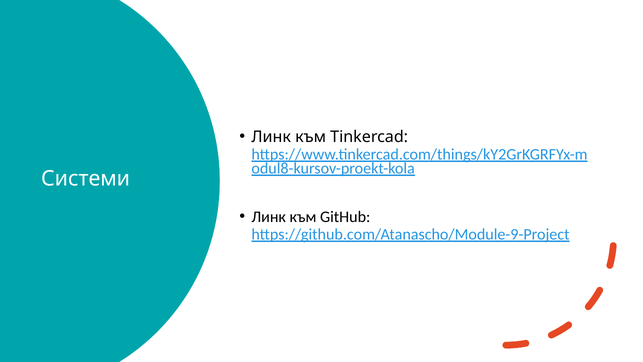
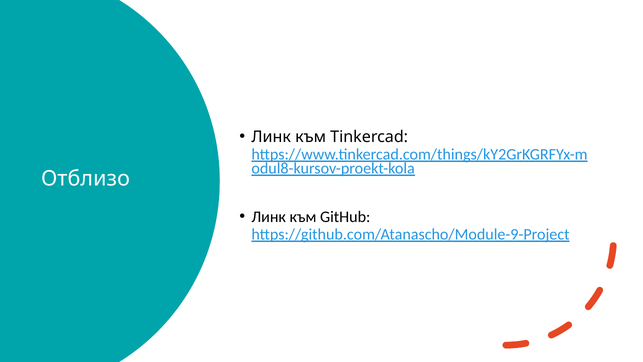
Системи: Системи -> Отблизо (85, 178)
